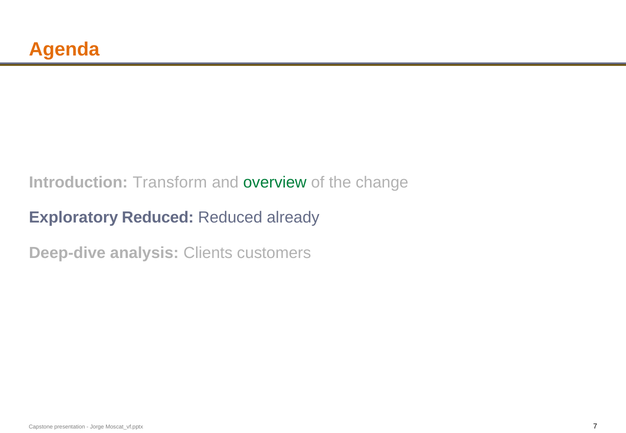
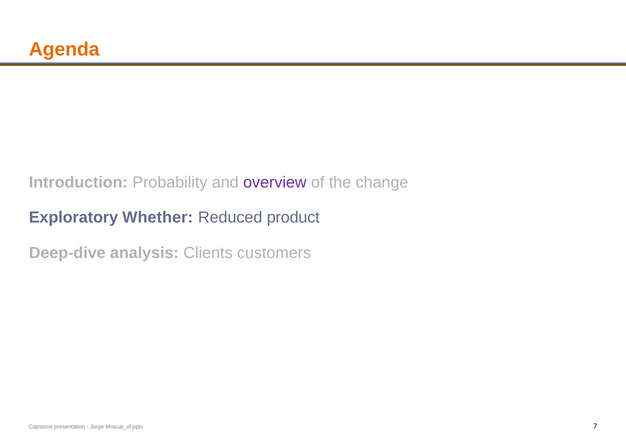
Transform: Transform -> Probability (170, 182)
overview colour: green -> purple (275, 182)
Exploratory Reduced: Reduced -> Whether (158, 218)
already: already -> product (293, 218)
